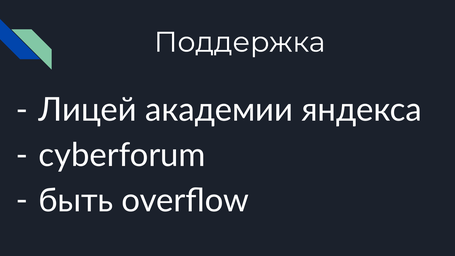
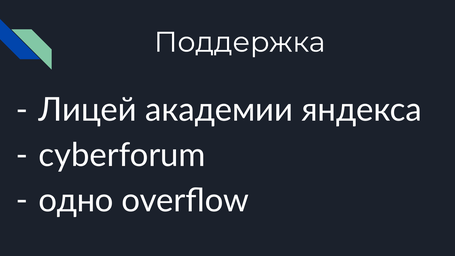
быть: быть -> одно (76, 200)
